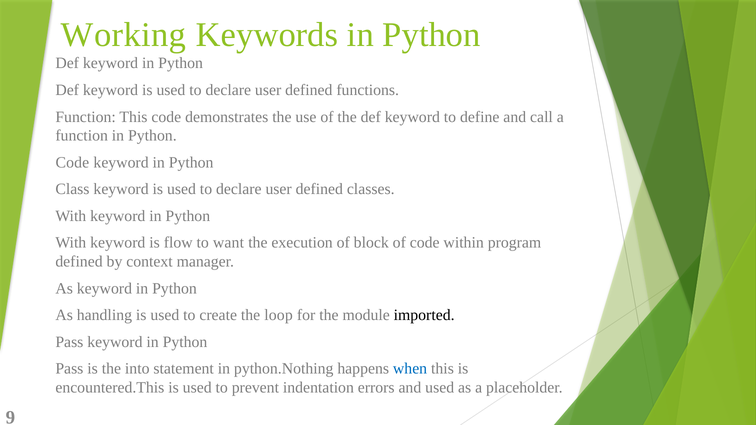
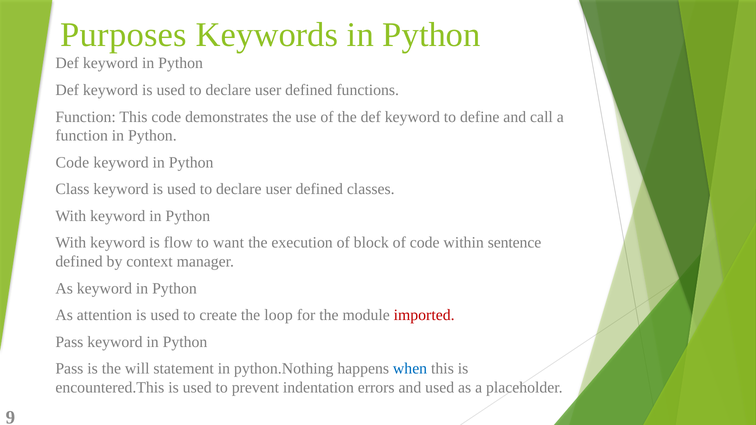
Working: Working -> Purposes (124, 35)
program: program -> sentence (515, 243)
handling: handling -> attention (104, 315)
imported colour: black -> red (424, 315)
into: into -> will (137, 369)
